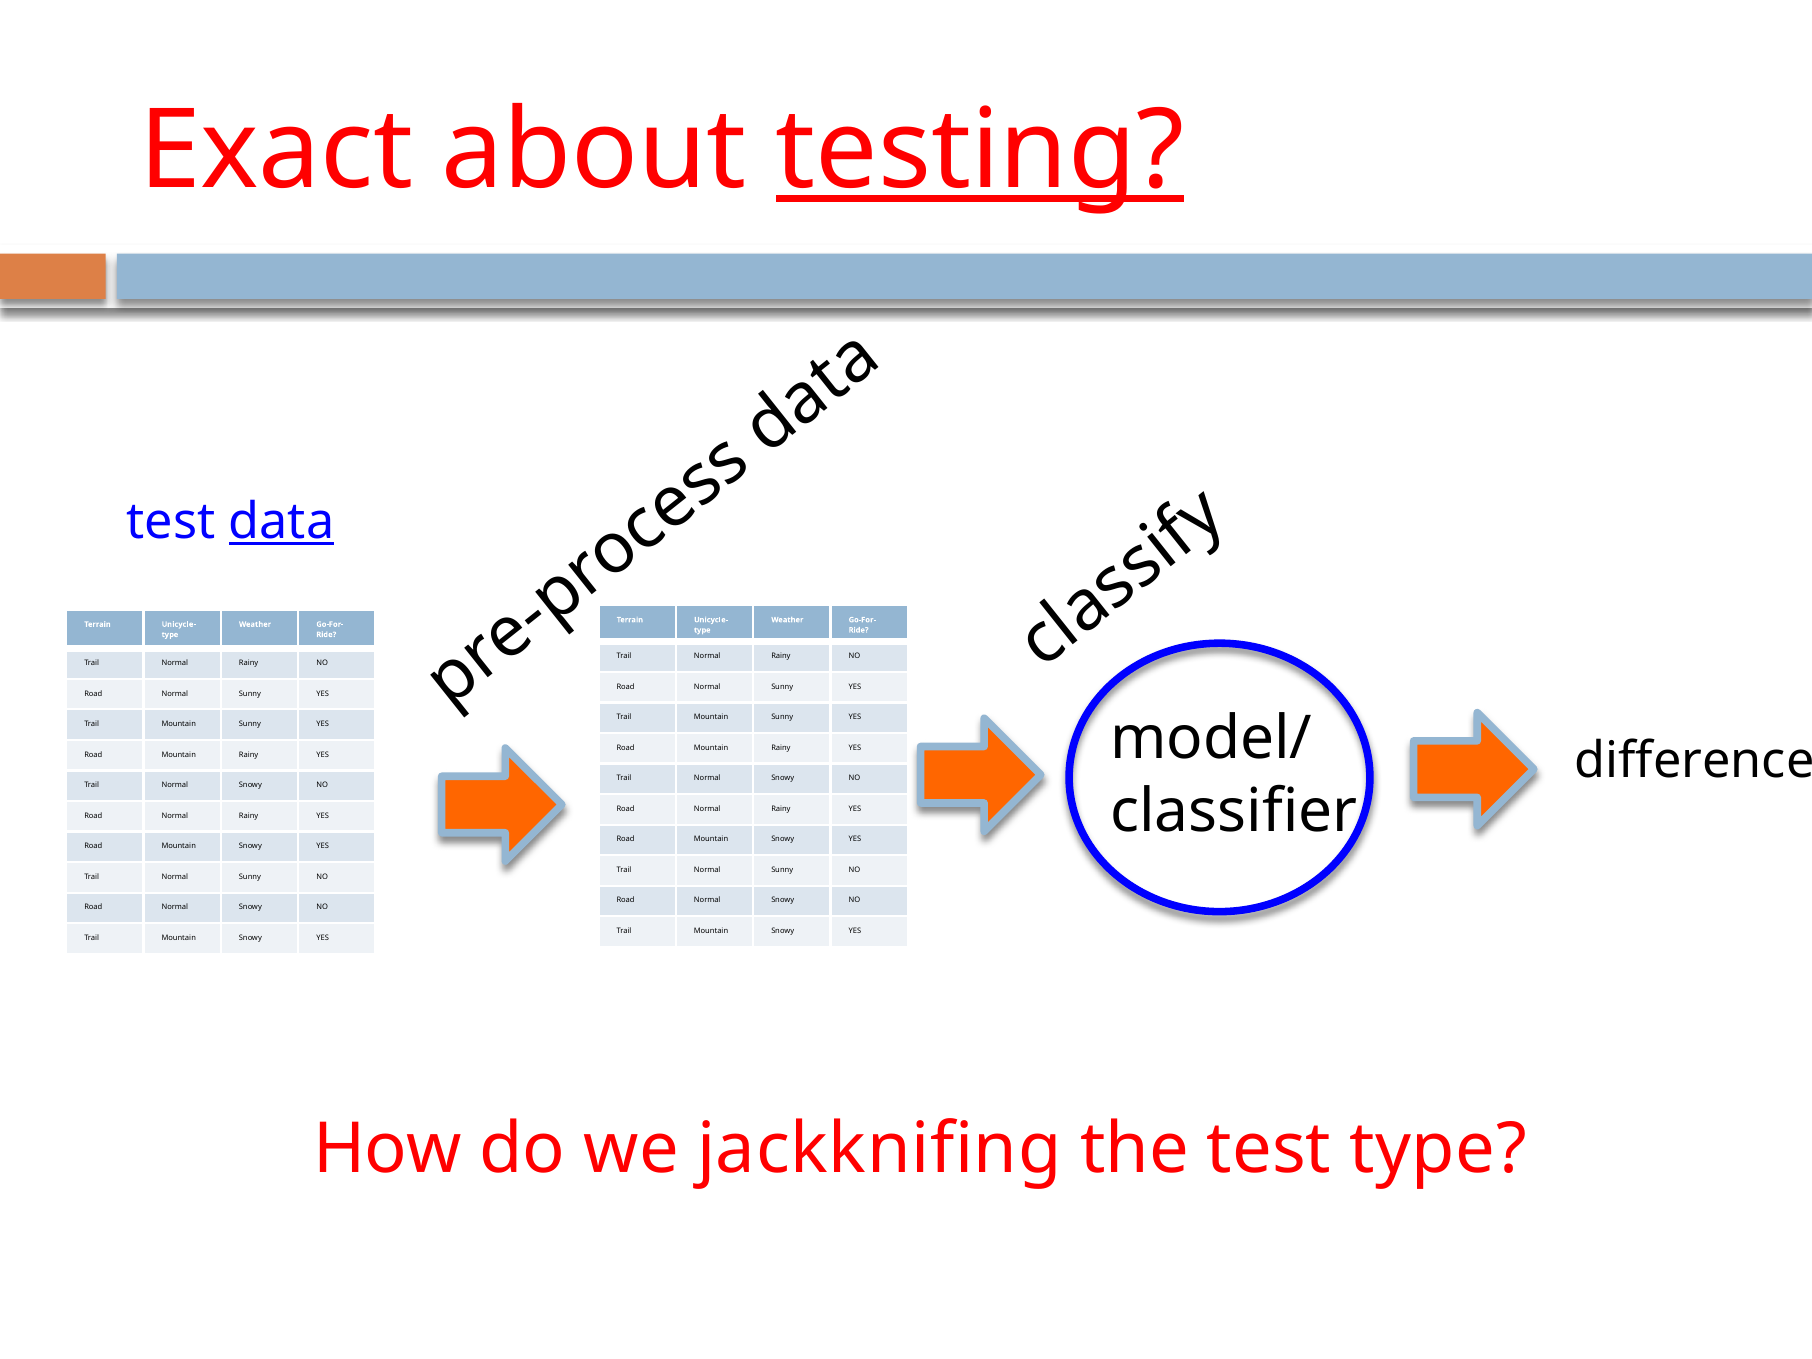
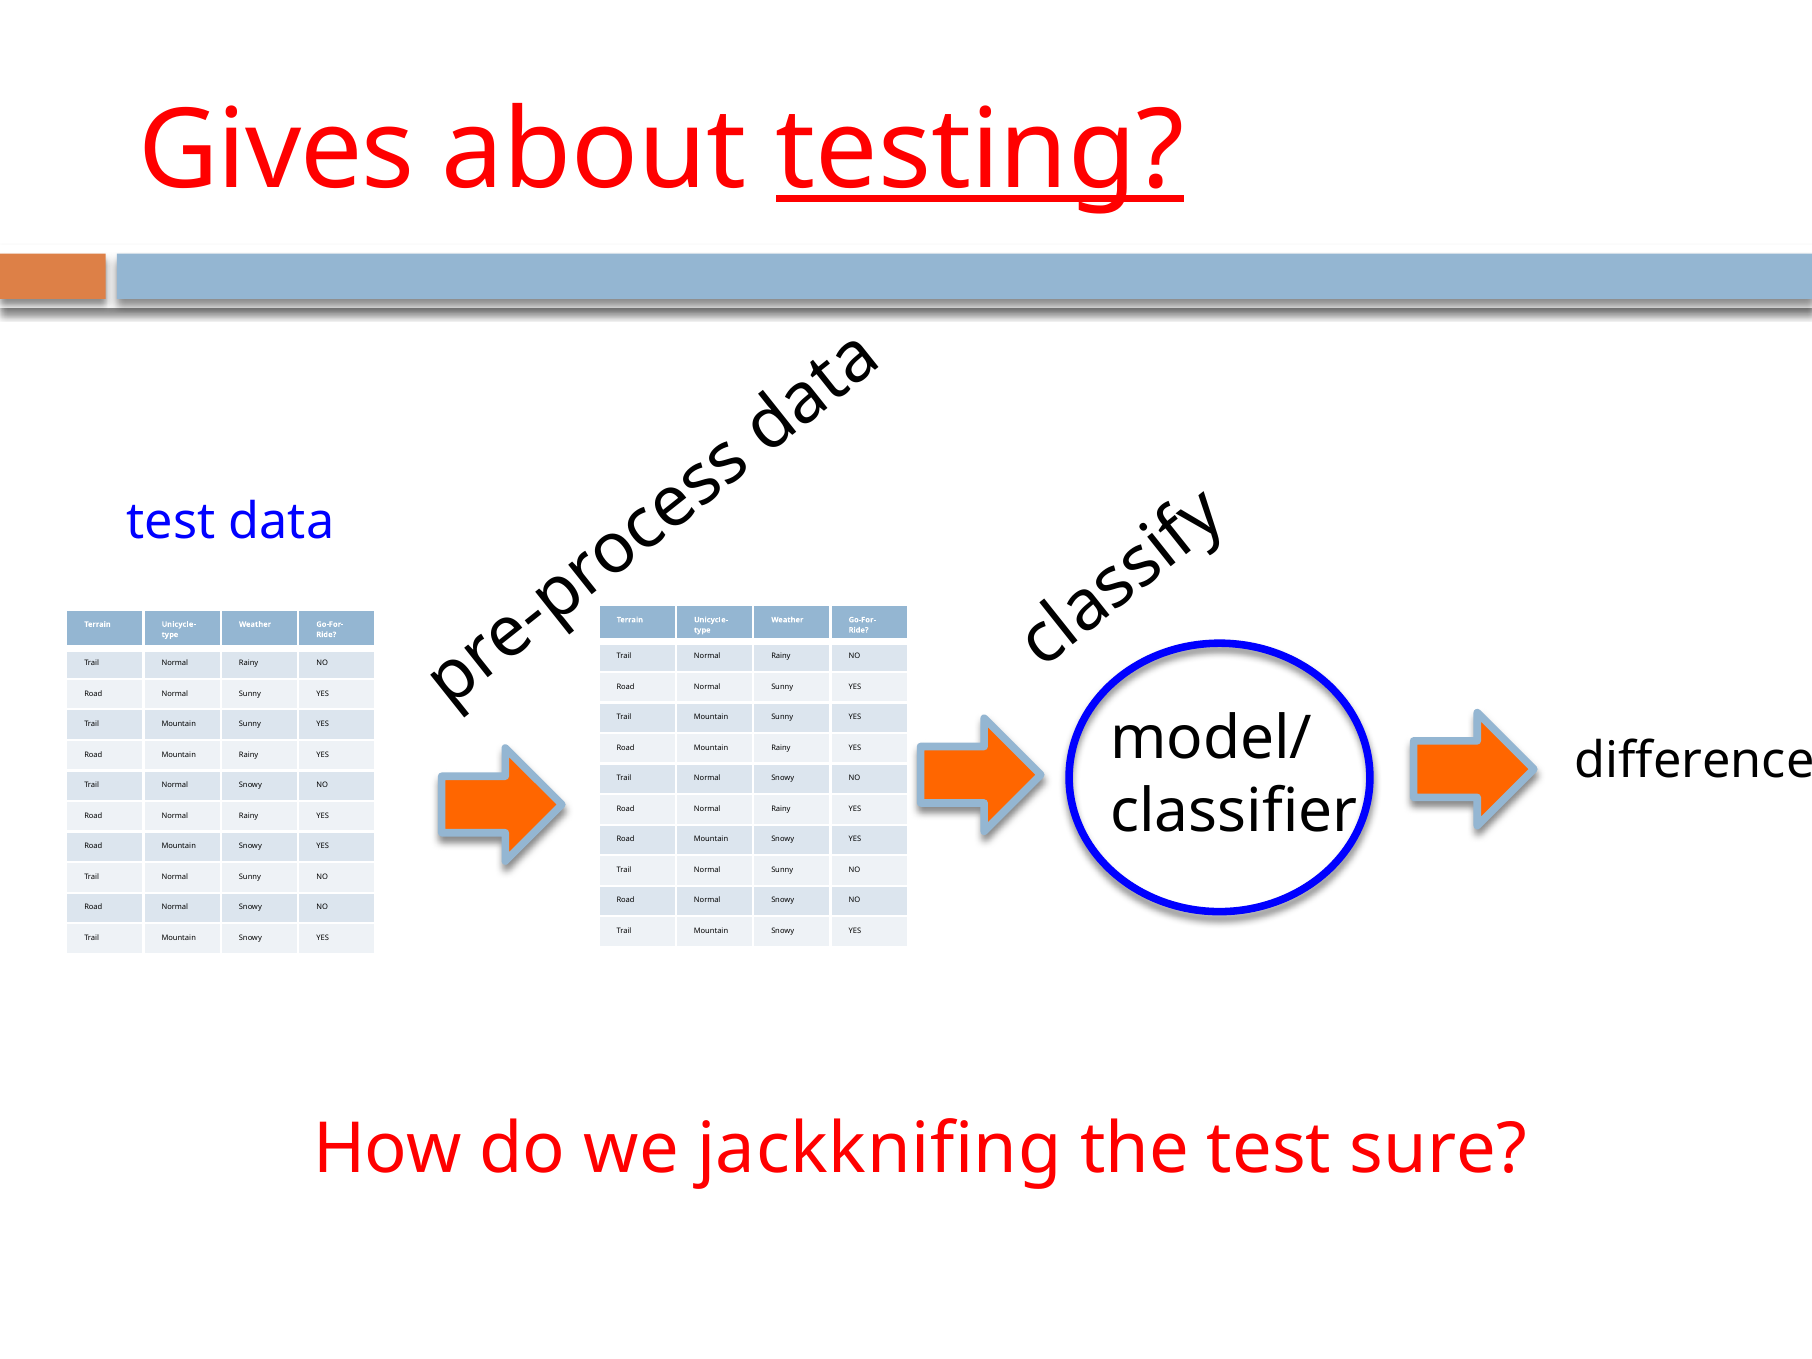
Exact: Exact -> Gives (277, 151)
data underline: present -> none (282, 522)
test type: type -> sure (1438, 1149)
